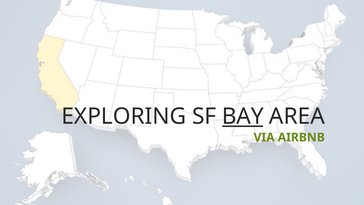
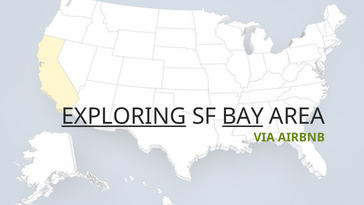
EXPLORING underline: none -> present (124, 116)
